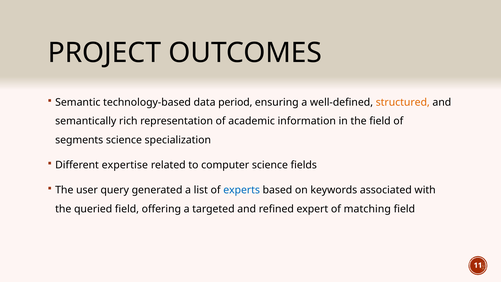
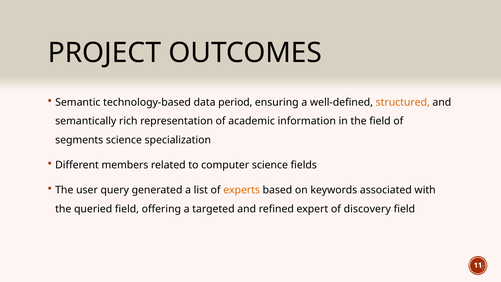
expertise: expertise -> members (125, 165)
experts colour: blue -> orange (242, 190)
matching: matching -> discovery (367, 209)
